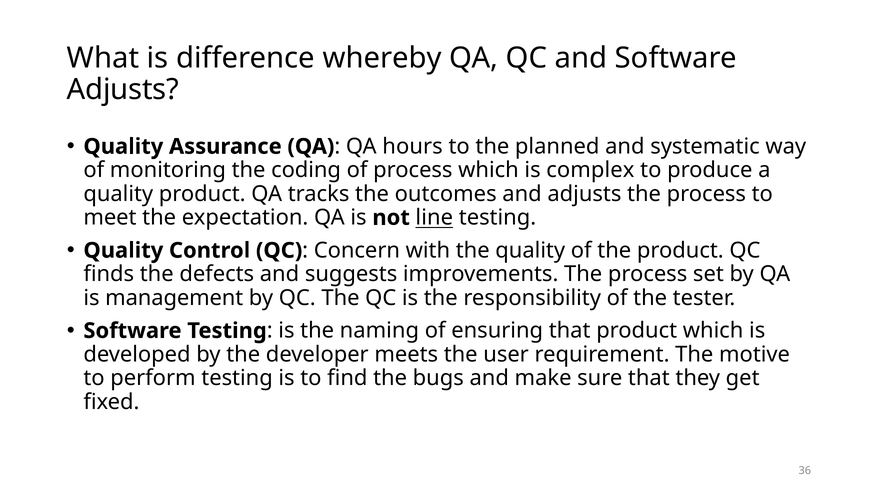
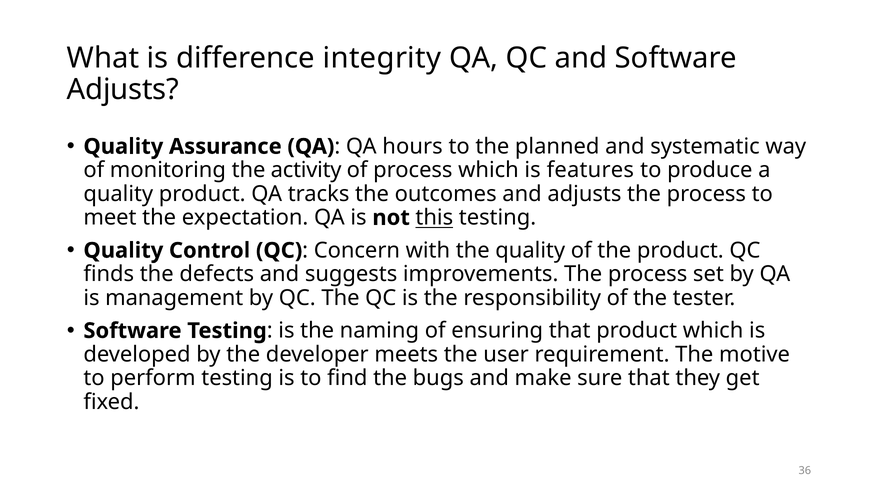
whereby: whereby -> integrity (382, 58)
coding: coding -> activity (306, 170)
complex: complex -> features (590, 170)
line: line -> this (434, 218)
